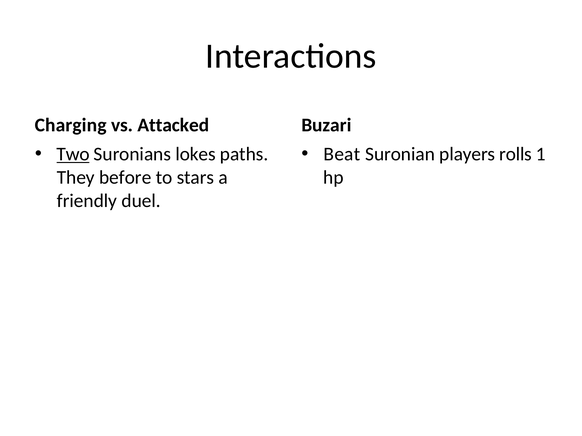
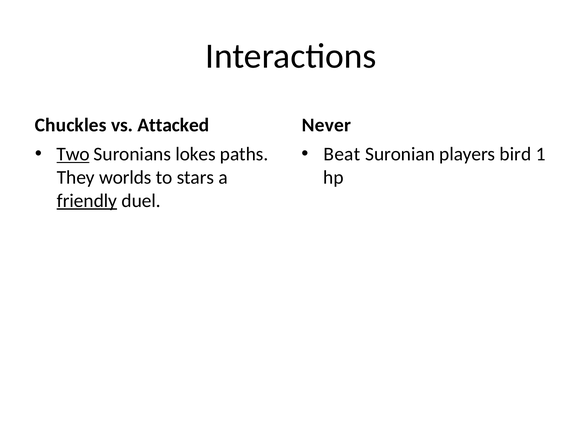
Charging: Charging -> Chuckles (71, 125)
Buzari: Buzari -> Never (326, 125)
rolls: rolls -> bird (515, 154)
before: before -> worlds (125, 178)
friendly underline: none -> present (87, 201)
